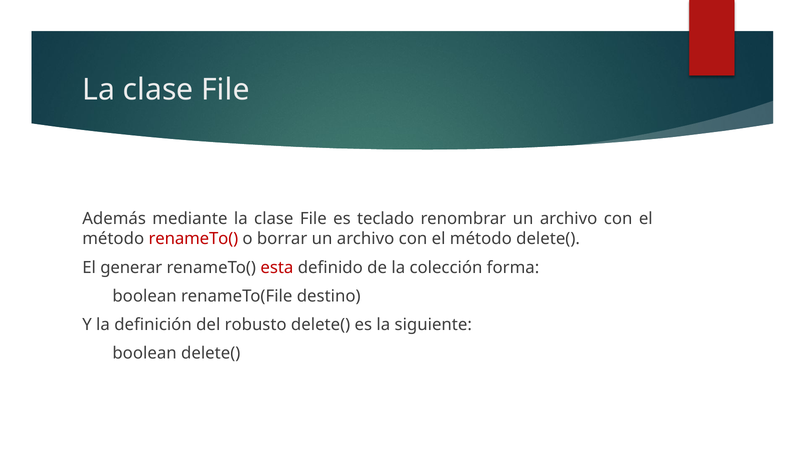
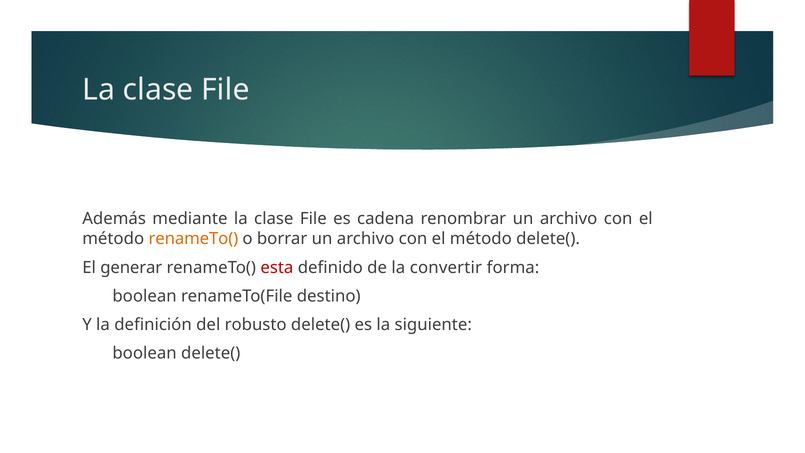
teclado: teclado -> cadena (386, 219)
renameTo( colour: red -> orange (193, 239)
colección: colección -> convertir (446, 267)
